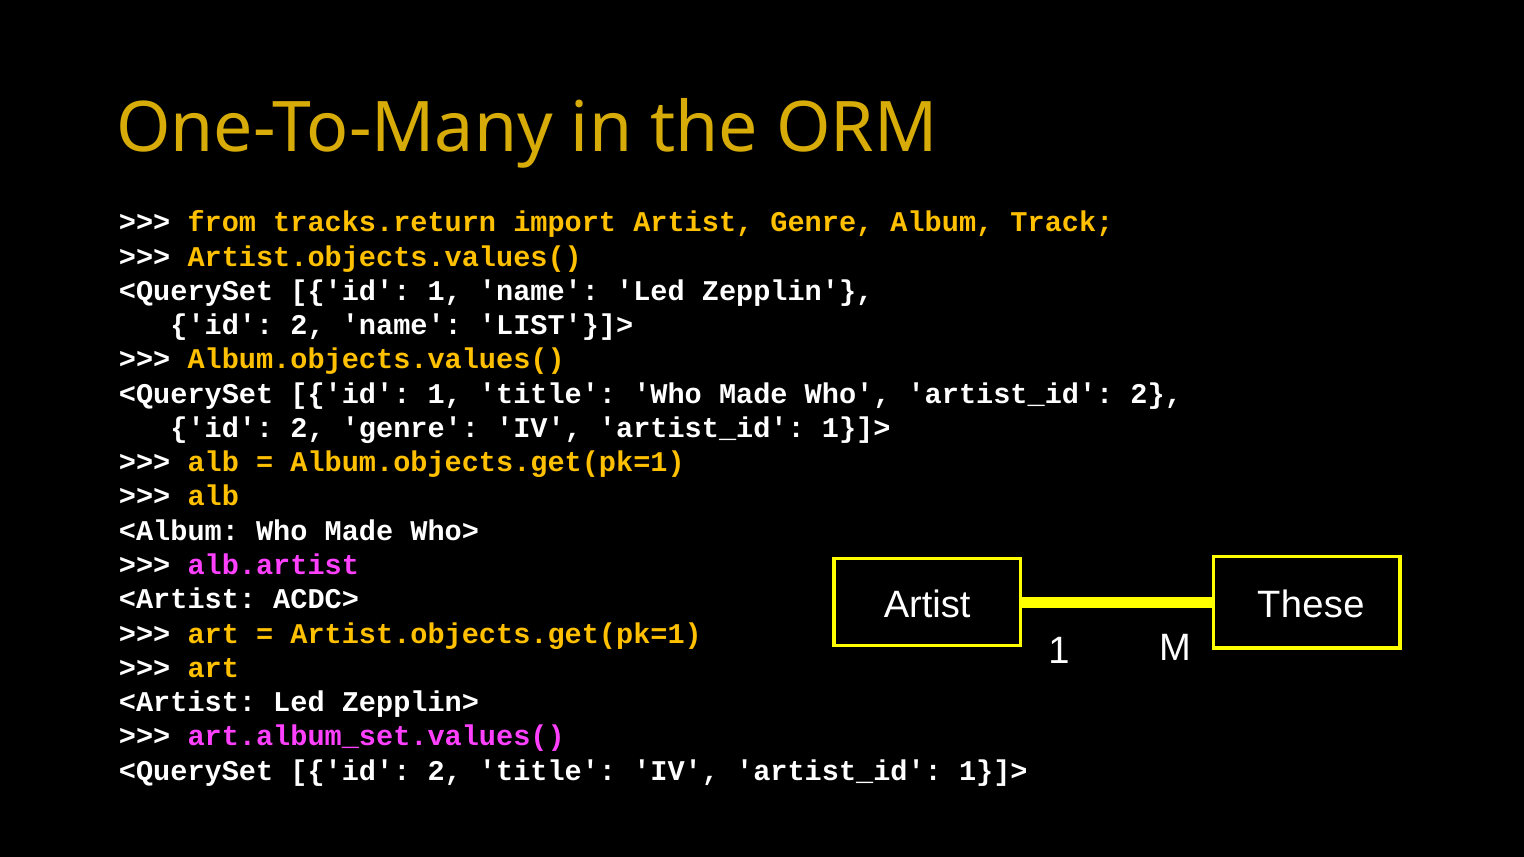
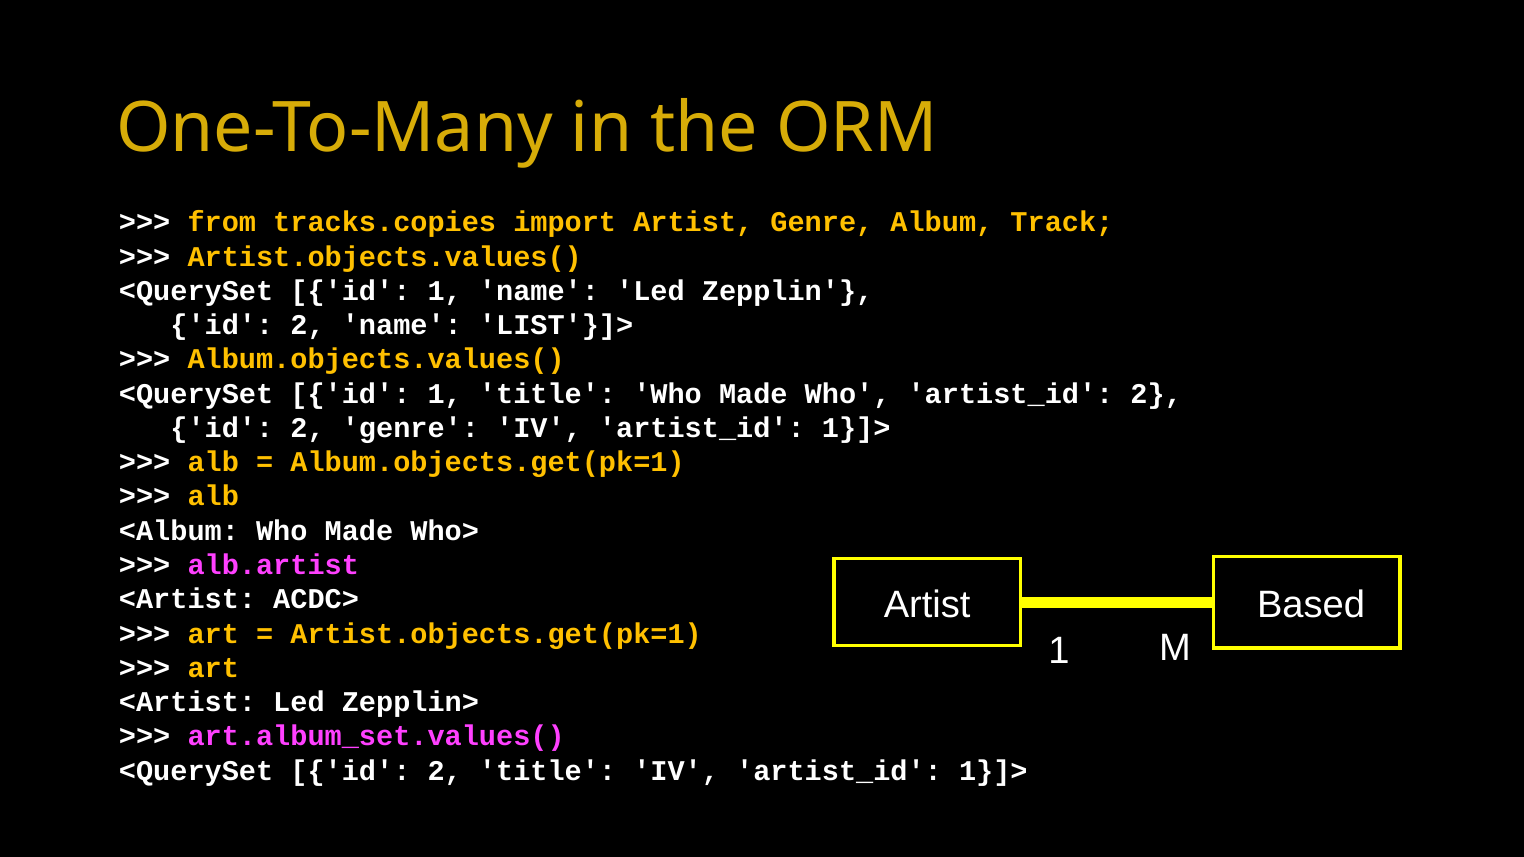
tracks.return: tracks.return -> tracks.copies (385, 222)
These: These -> Based (1311, 605)
